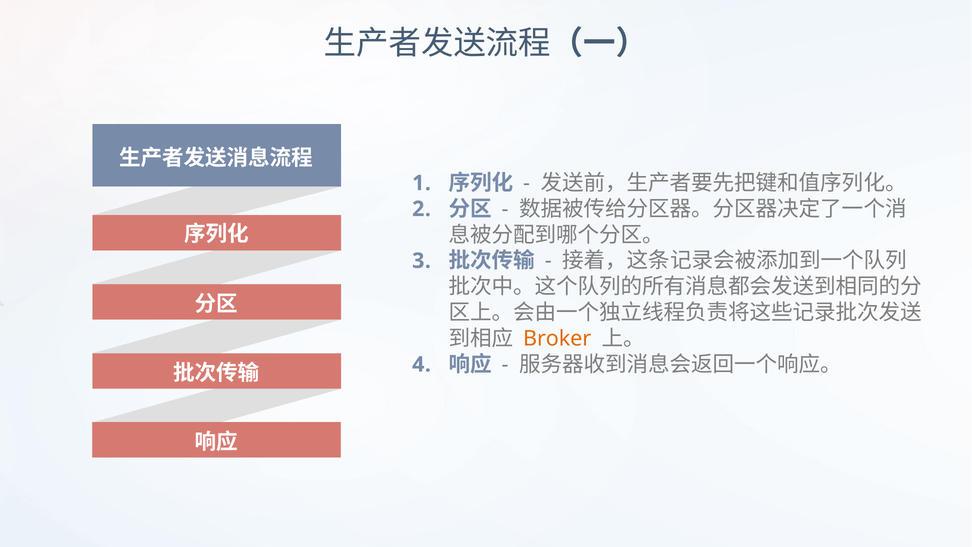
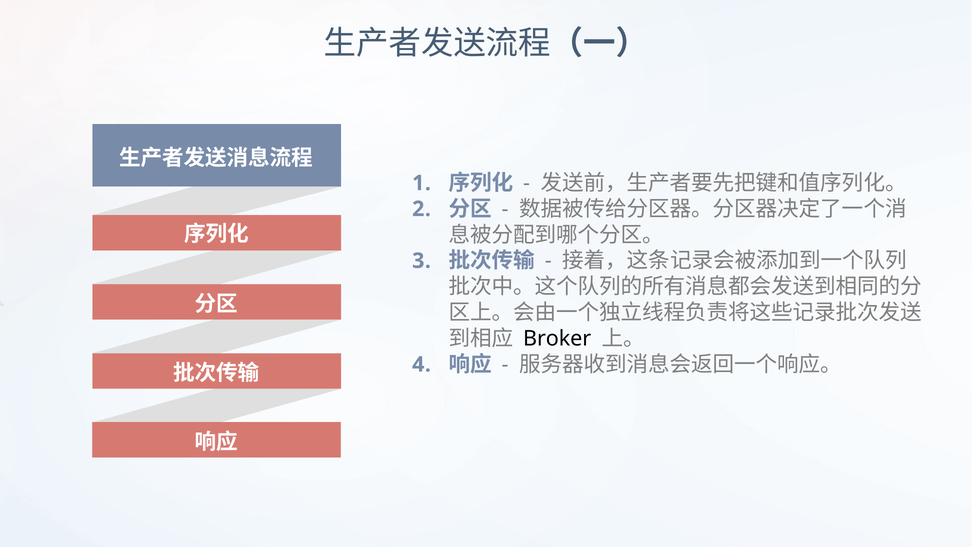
Broker colour: orange -> black (557, 338)
